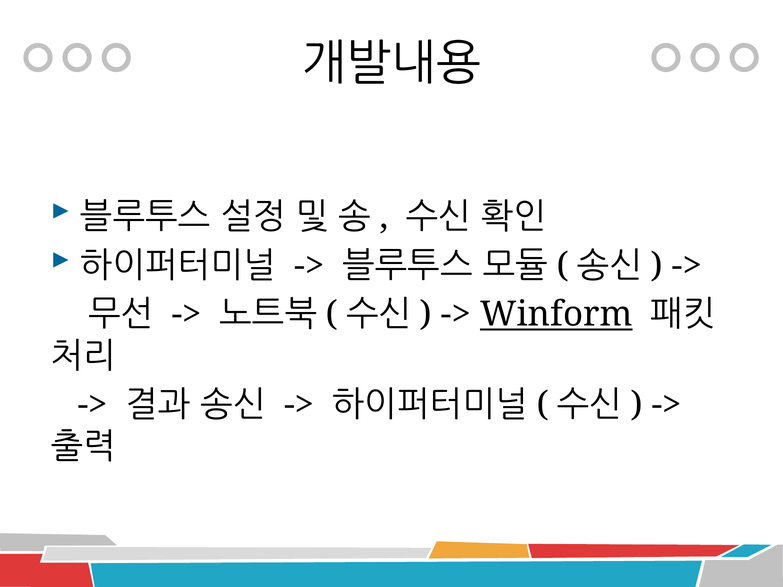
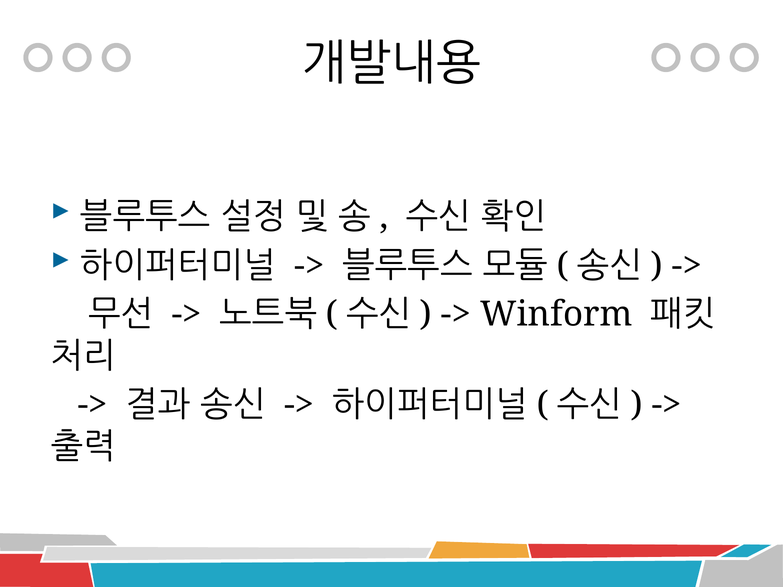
Winform underline: present -> none (556, 314)
